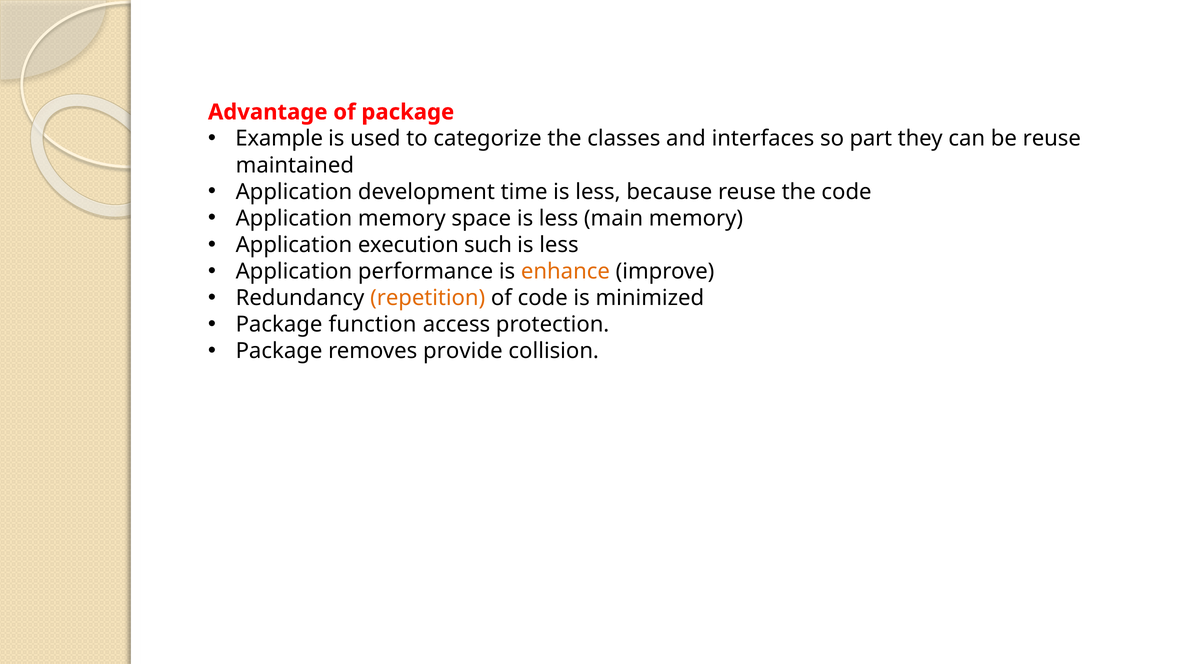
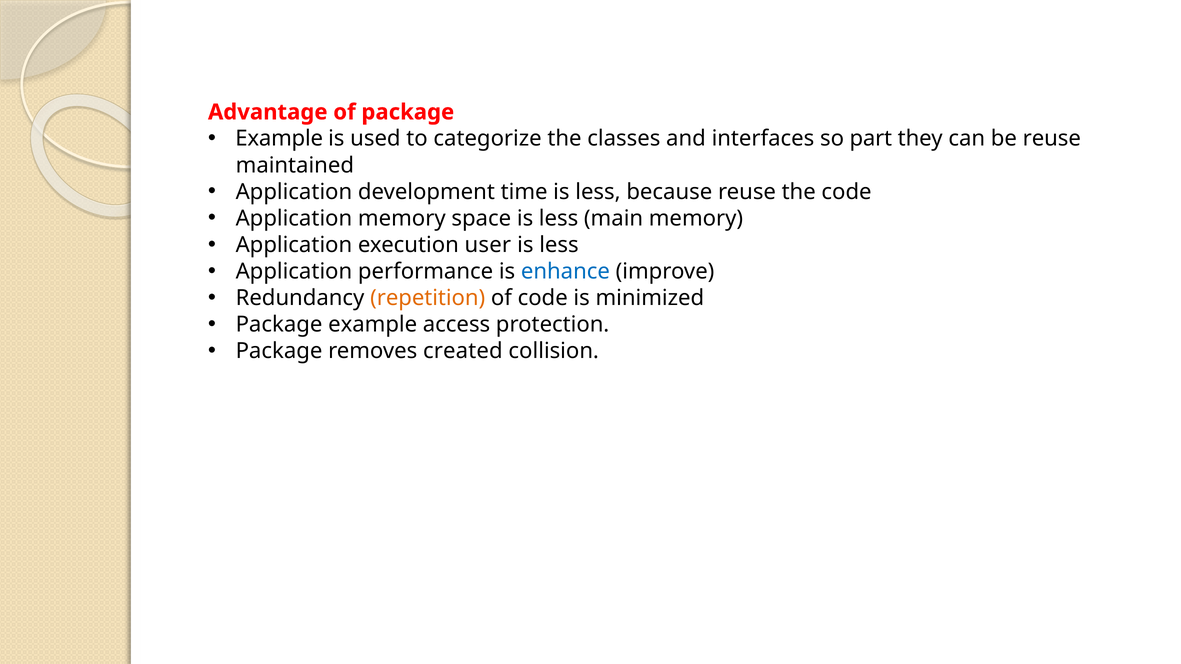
such: such -> user (488, 245)
enhance colour: orange -> blue (565, 272)
Package function: function -> example (373, 325)
provide: provide -> created (463, 351)
